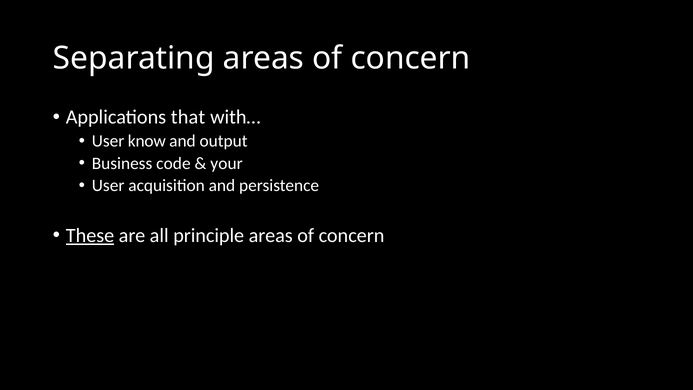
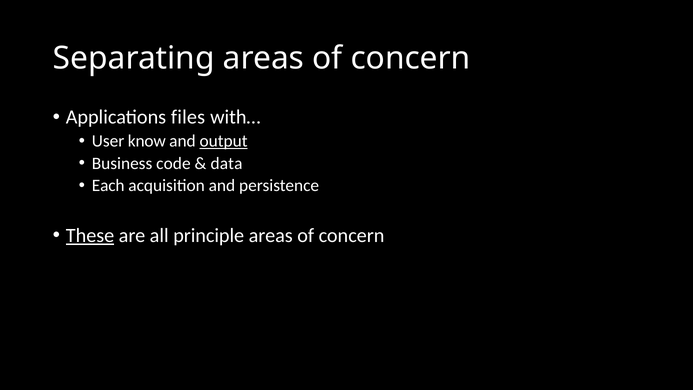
that: that -> files (188, 117)
output underline: none -> present (224, 141)
your: your -> data (227, 163)
User: User -> Each (108, 186)
